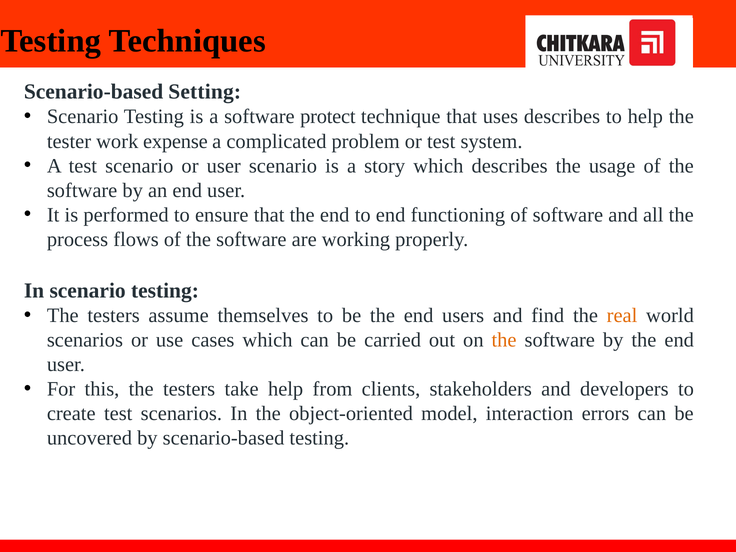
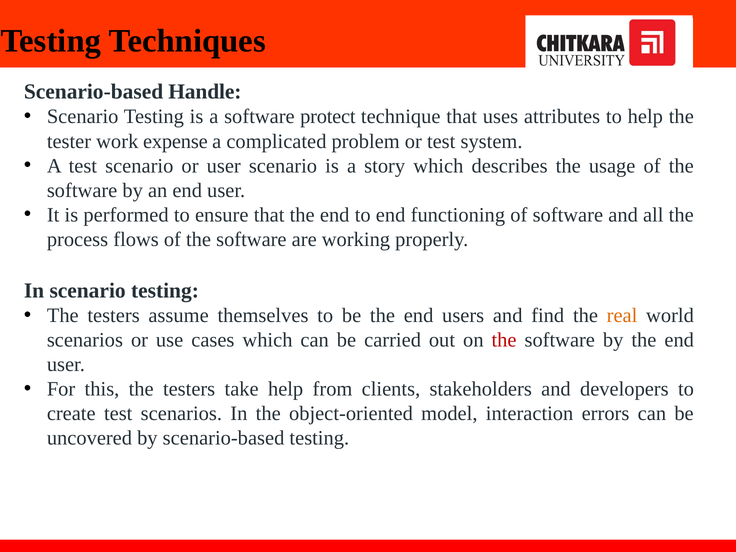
Setting: Setting -> Handle (205, 92)
uses describes: describes -> attributes (562, 117)
the colour: orange -> red (504, 340)
